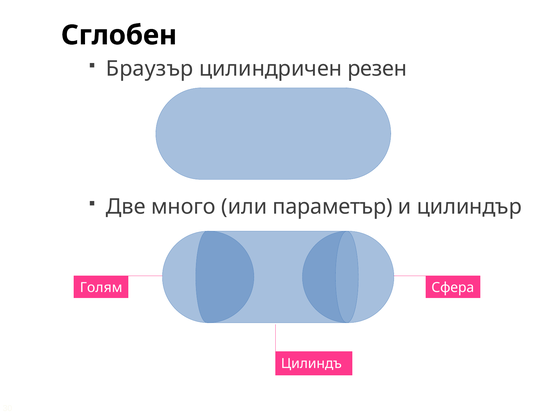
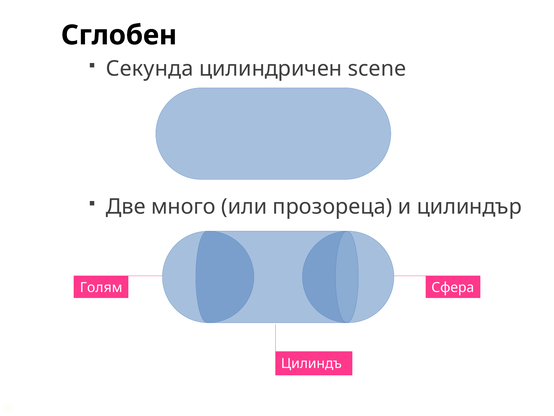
Браузър: Браузър -> Секунда (150, 69)
резен: резен -> scene (377, 69)
параметър: параметър -> прозореца (332, 207)
